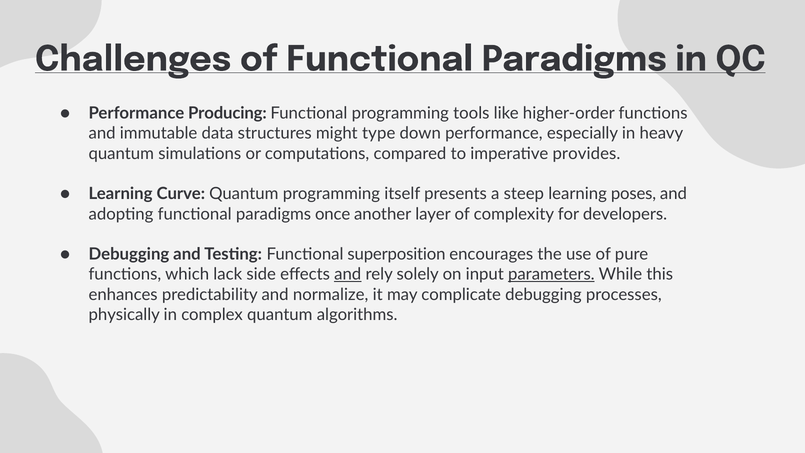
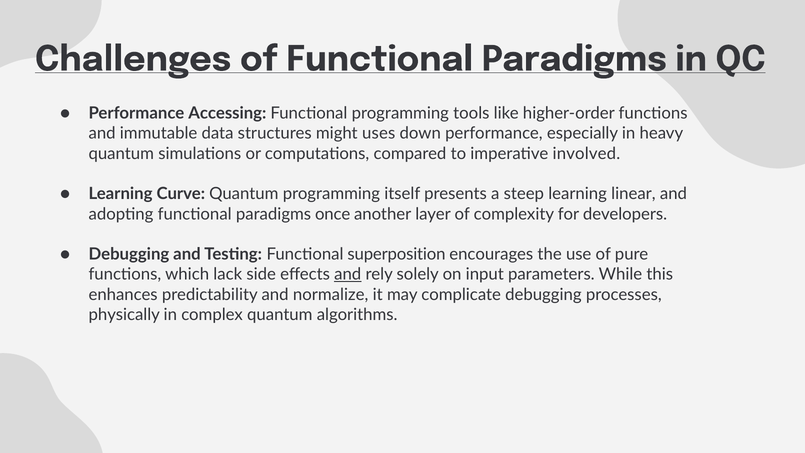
Producing: Producing -> Accessing (227, 113)
type: type -> uses (379, 133)
provides: provides -> involved (586, 154)
poses: poses -> linear (633, 194)
parameters underline: present -> none (551, 274)
